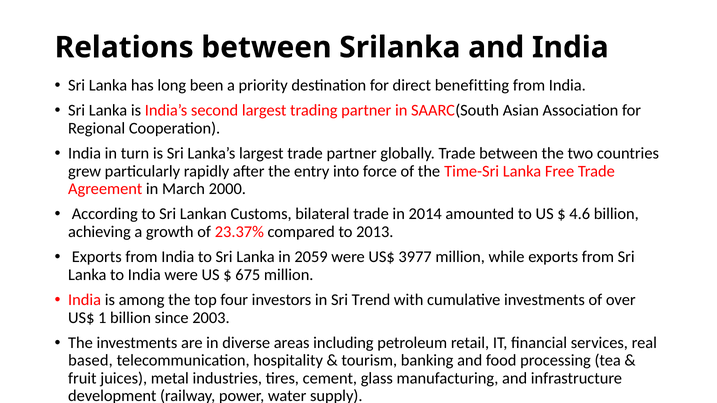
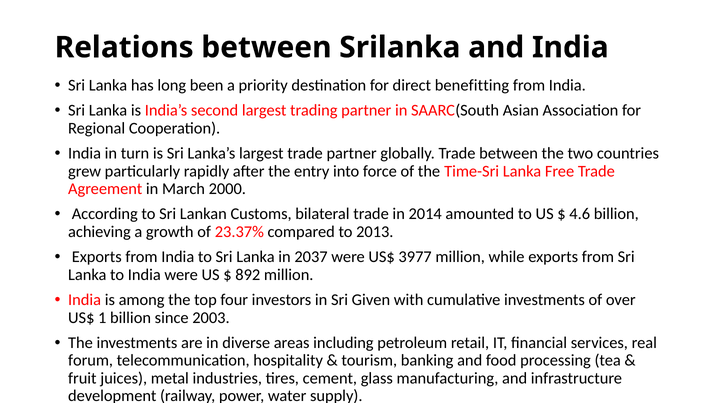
2059: 2059 -> 2037 (311, 257)
675: 675 -> 892 (248, 275)
Trend: Trend -> Given (371, 300)
based: based -> forum (91, 361)
